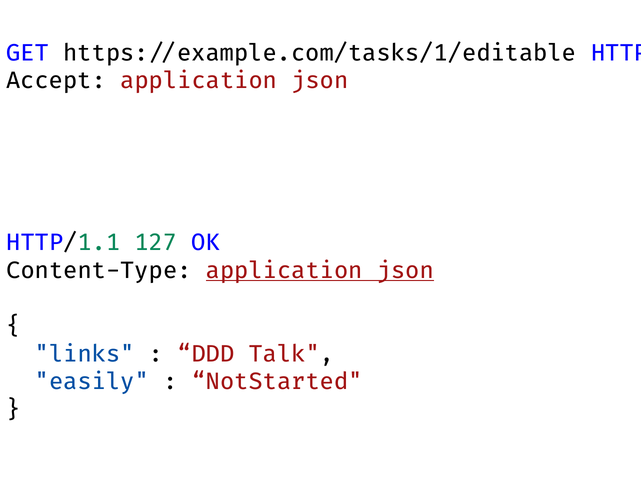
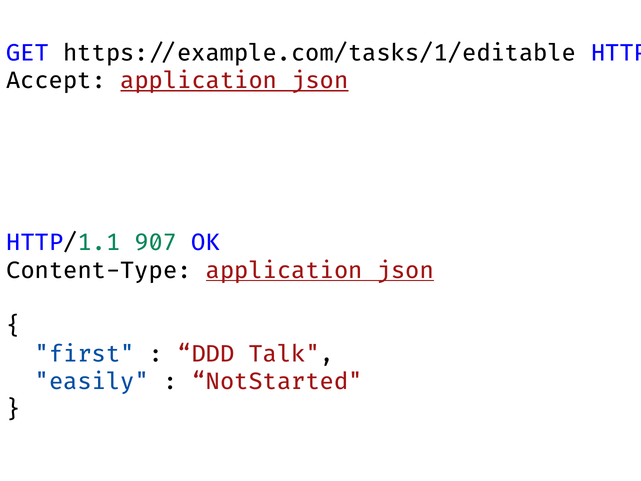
application/json underline: none -> present (234, 81)
127: 127 -> 907 (156, 243)
links: links -> first (85, 354)
